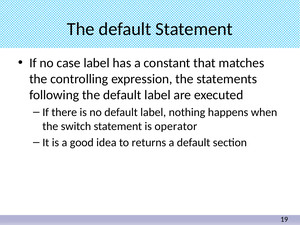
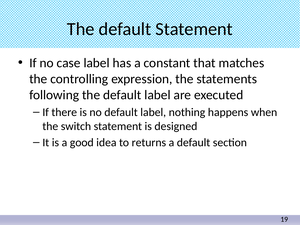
operator: operator -> designed (176, 126)
